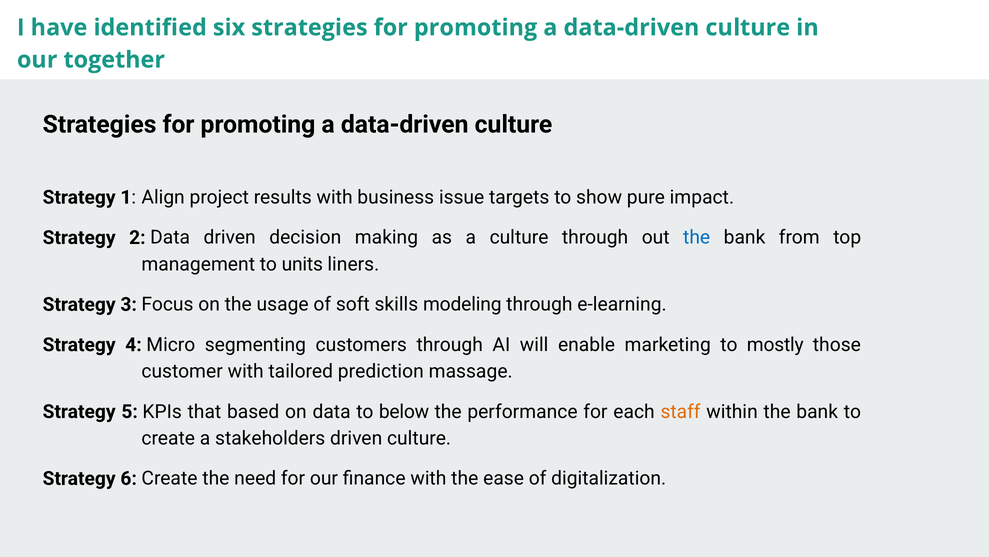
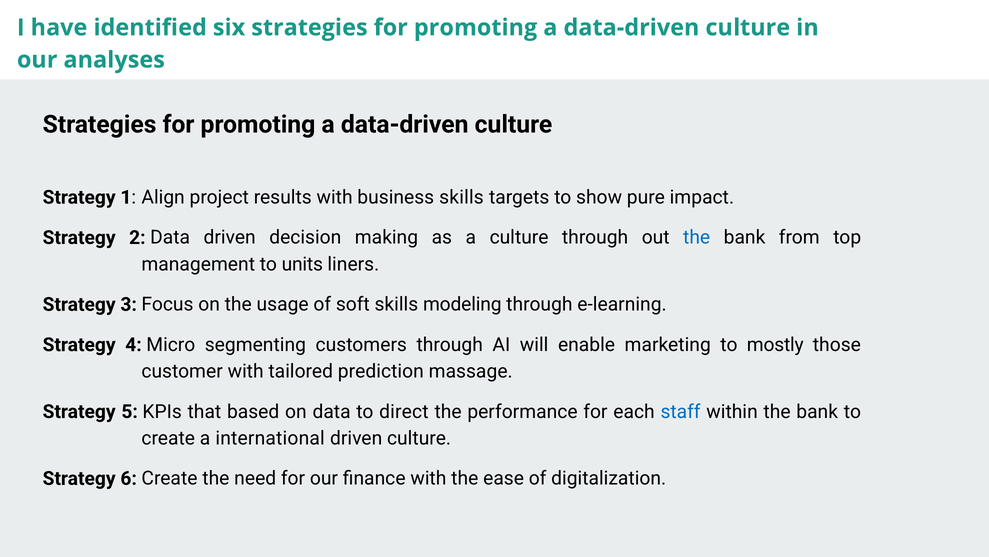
together: together -> analyses (114, 60)
business issue: issue -> skills (462, 197)
below: below -> direct (404, 411)
staff colour: orange -> blue (681, 411)
stakeholders: stakeholders -> international (270, 438)
